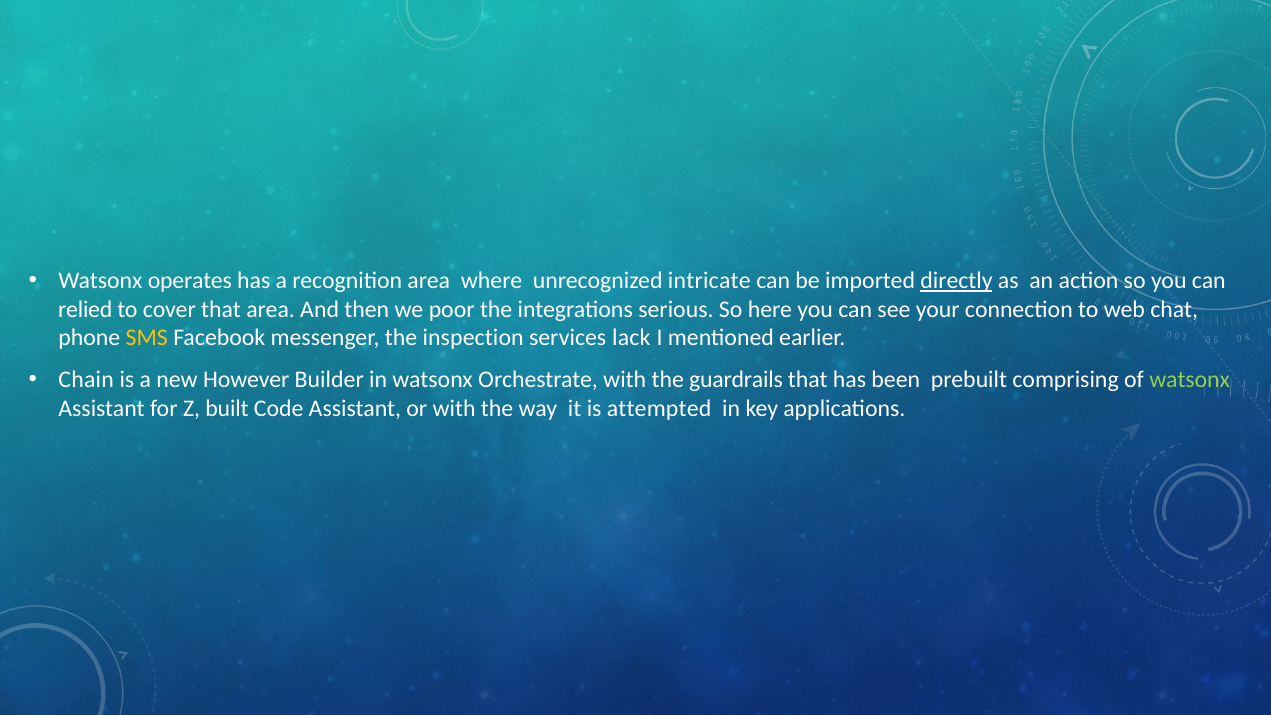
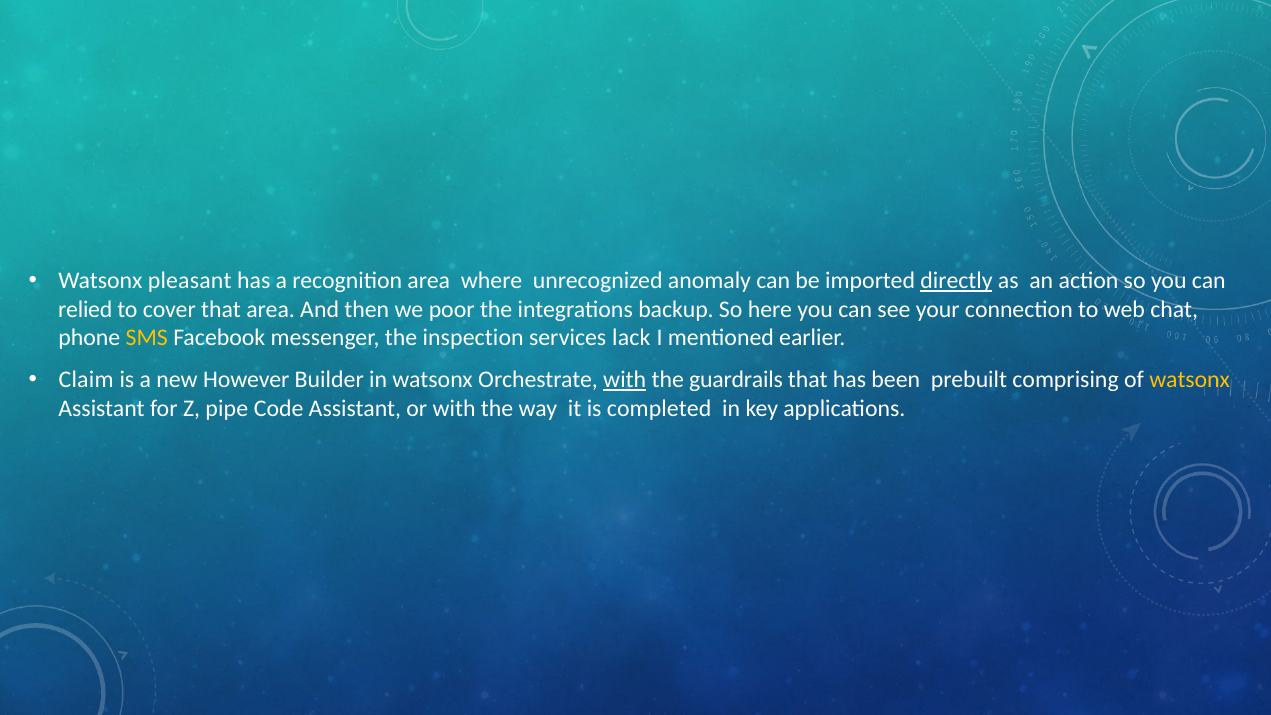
operates: operates -> pleasant (190, 281)
intricate: intricate -> anomaly (709, 281)
serious: serious -> backup (676, 309)
Chain: Chain -> Claim (86, 380)
with underline: none -> present (625, 380)
watsonx colour: light green -> yellow (1190, 380)
built: built -> pipe (227, 408)
attempted: attempted -> completed (659, 408)
